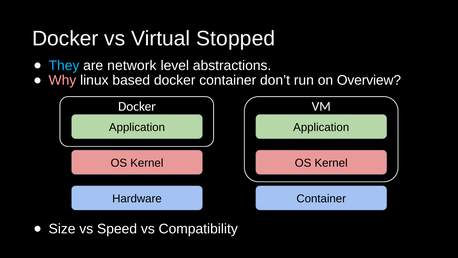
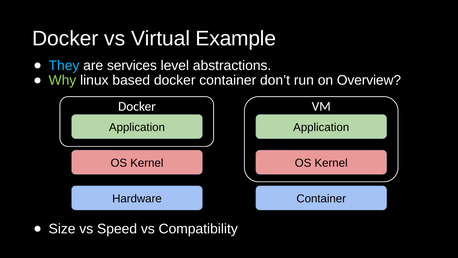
Stopped: Stopped -> Example (236, 38)
network: network -> services (132, 65)
Why colour: pink -> light green (62, 80)
